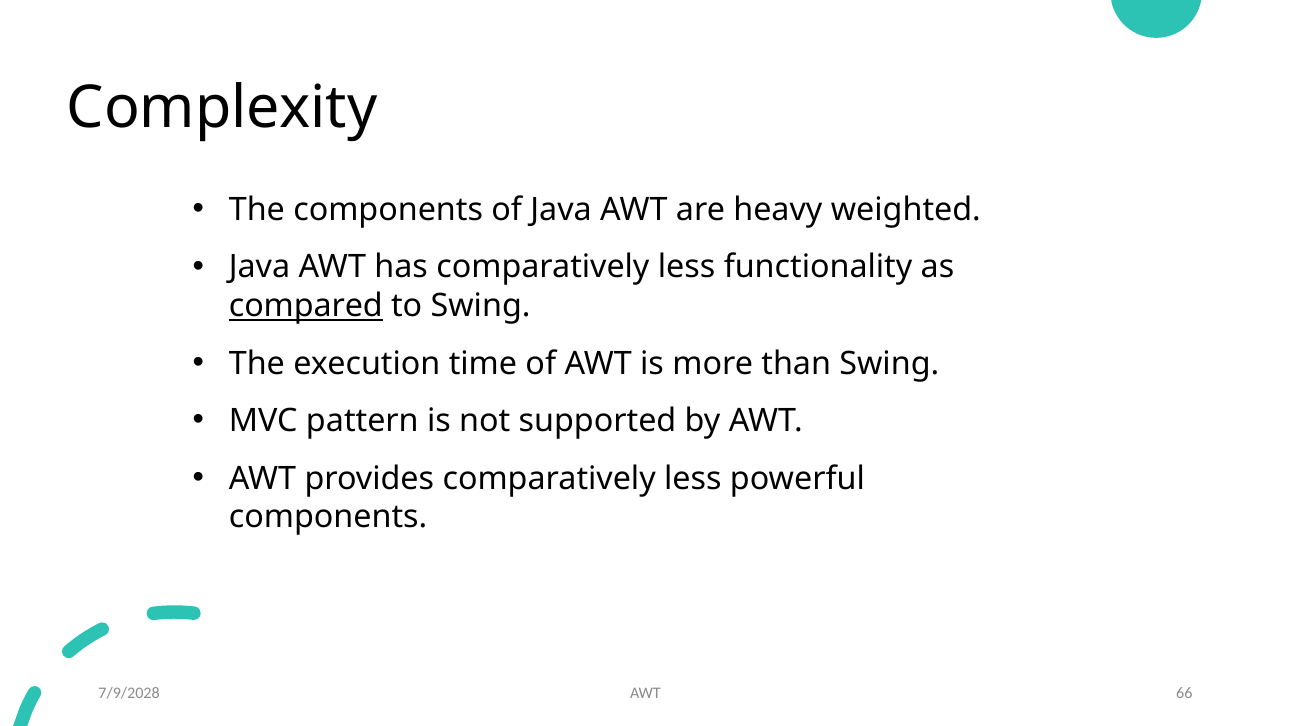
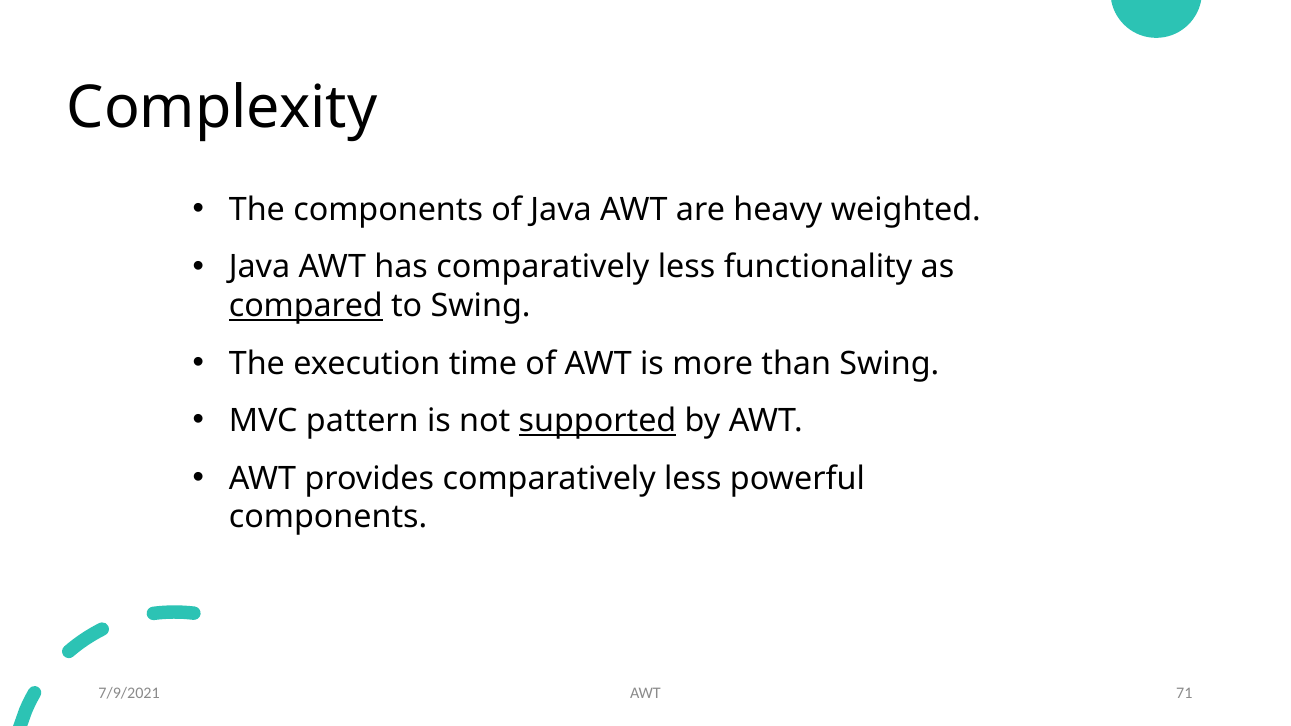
supported underline: none -> present (598, 421)
7/9/2028: 7/9/2028 -> 7/9/2021 (129, 693)
66: 66 -> 71 (1184, 693)
